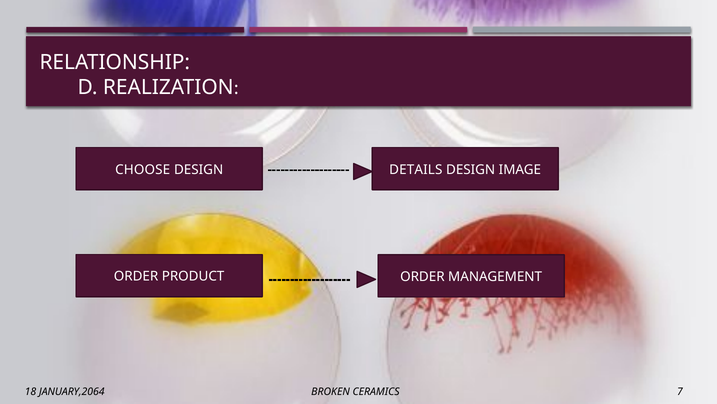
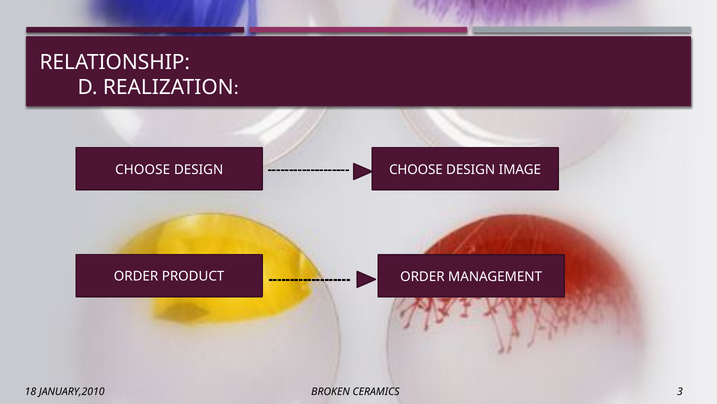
DESIGN DETAILS: DETAILS -> CHOOSE (416, 169)
JANUARY,2064: JANUARY,2064 -> JANUARY,2010 (72, 391)
7: 7 -> 3 (680, 391)
